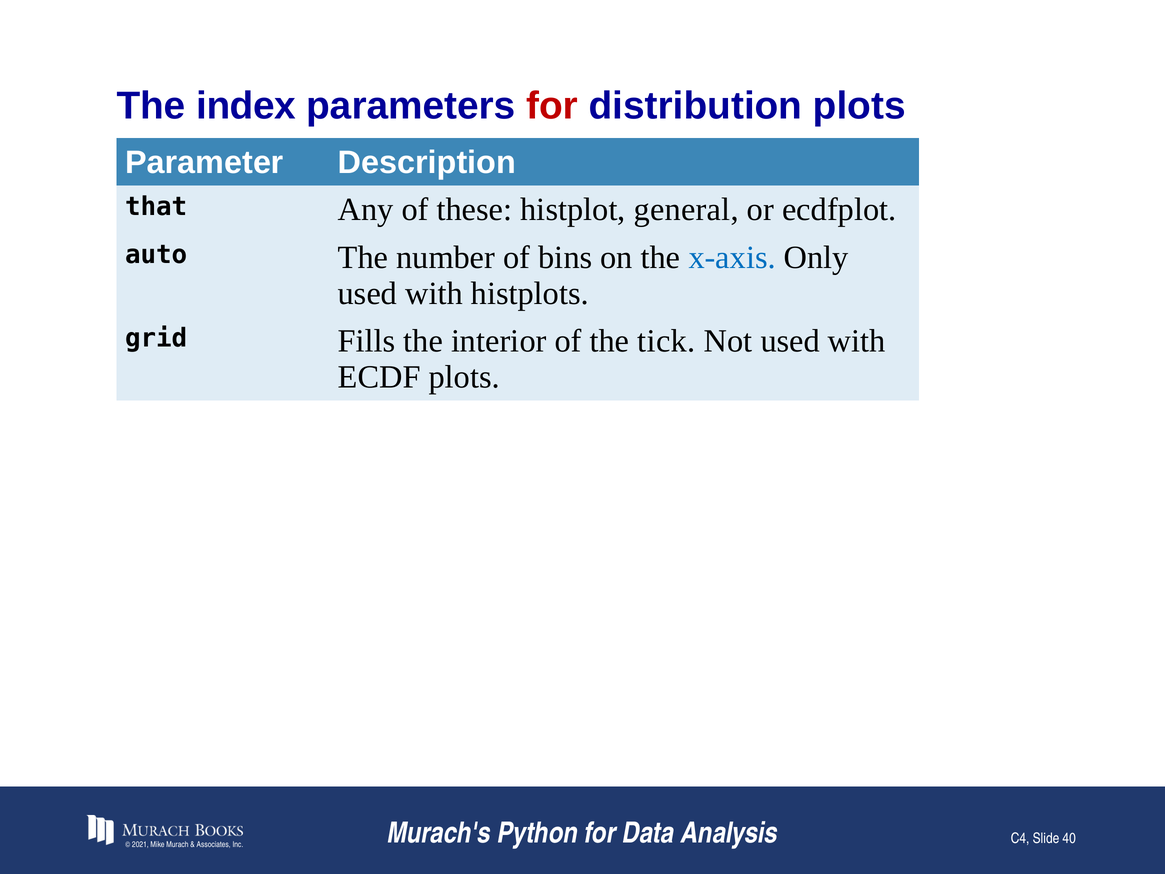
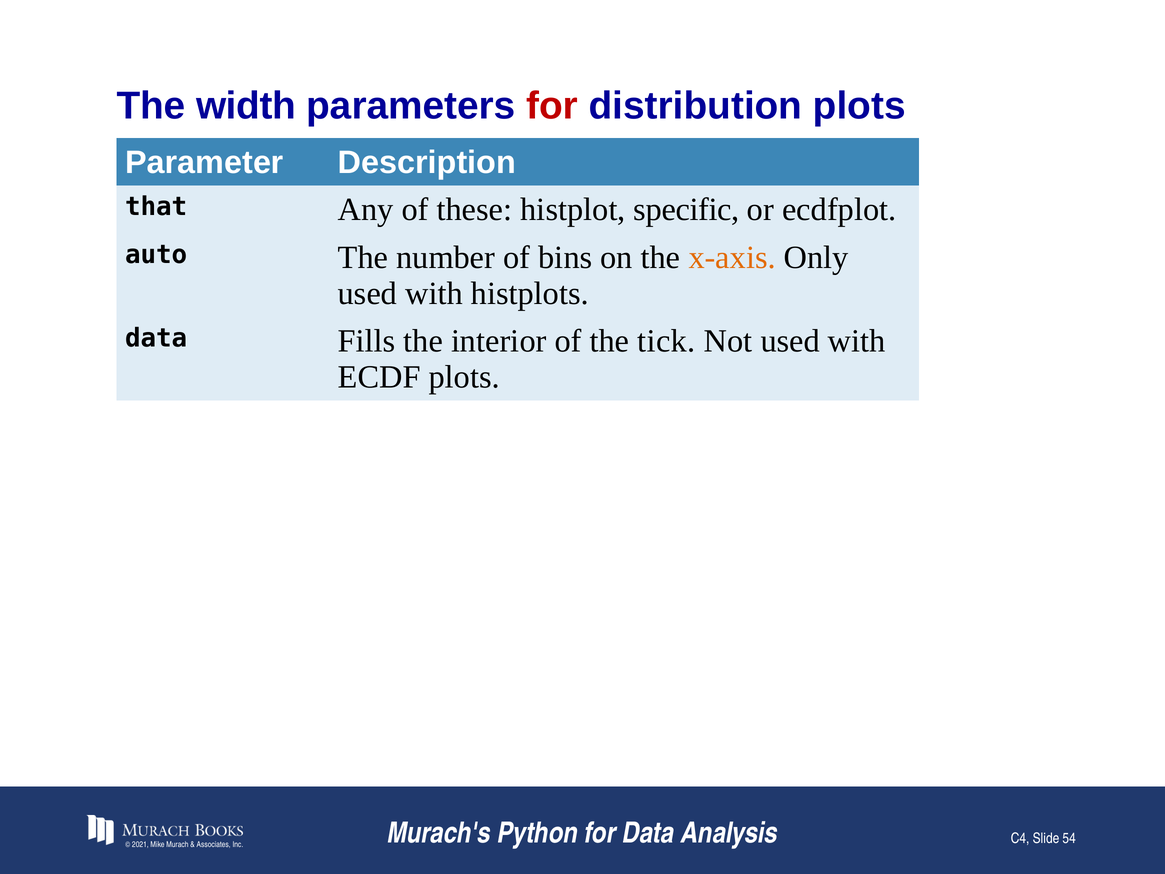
index: index -> width (246, 106)
general: general -> specific (686, 210)
x-axis colour: blue -> orange (732, 257)
grid: grid -> data (156, 338)
40: 40 -> 54 (1069, 838)
